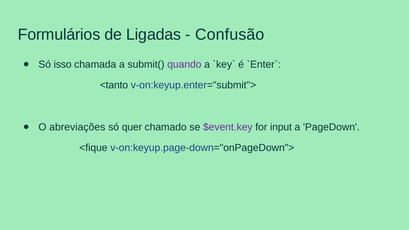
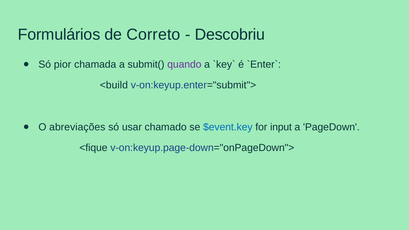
Ligadas: Ligadas -> Correto (153, 35)
Confusão: Confusão -> Descobriu (230, 35)
isso: isso -> pior (63, 64)
<tanto: <tanto -> <build (114, 85)
quer: quer -> usar (132, 127)
$event.key colour: purple -> blue (228, 127)
